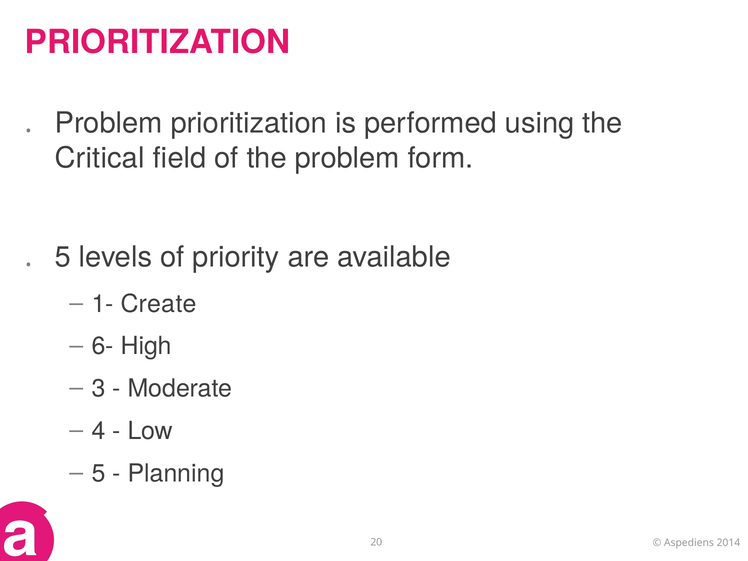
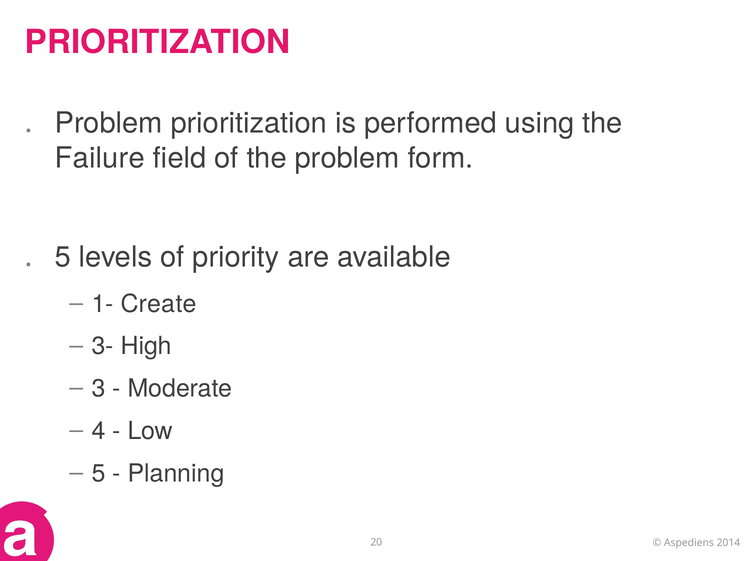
Critical: Critical -> Failure (100, 158)
6-: 6- -> 3- (103, 346)
